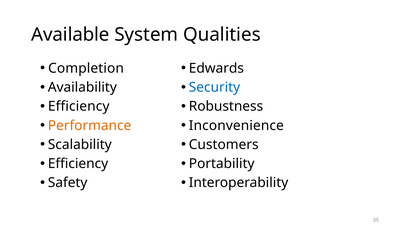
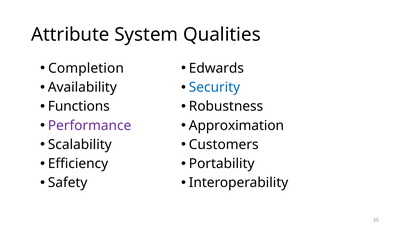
Available: Available -> Attribute (70, 34)
Efficiency: Efficiency -> Functions (79, 106)
Performance colour: orange -> purple (90, 125)
Inconvenience: Inconvenience -> Approximation (236, 125)
